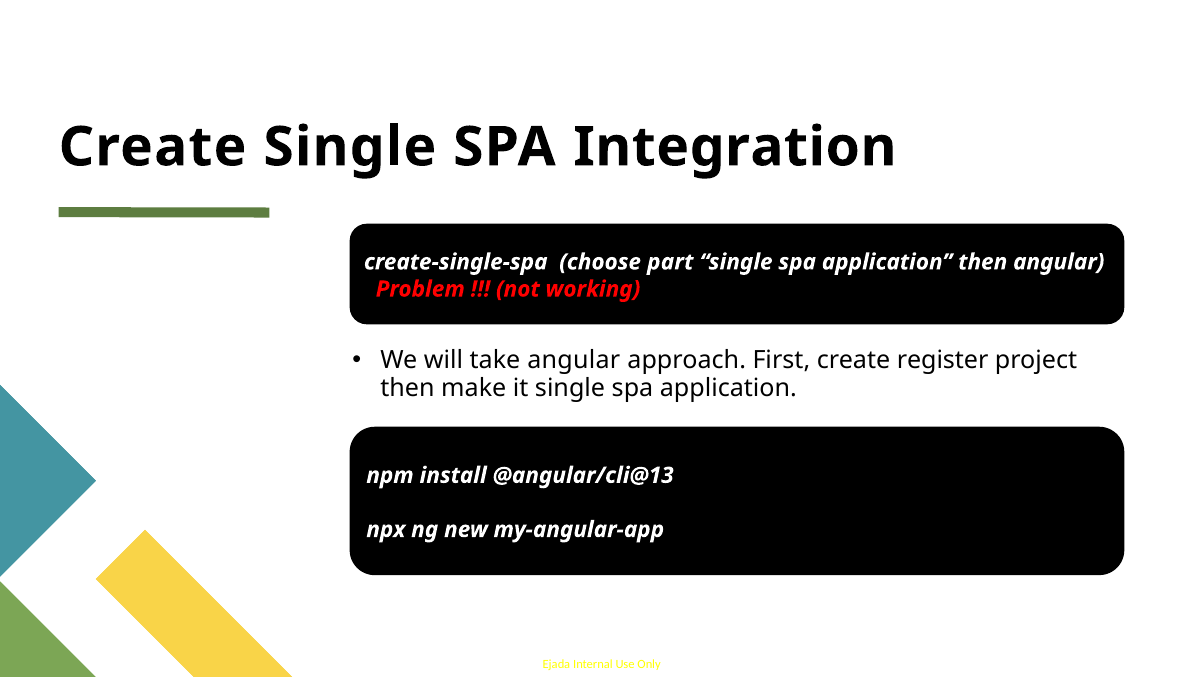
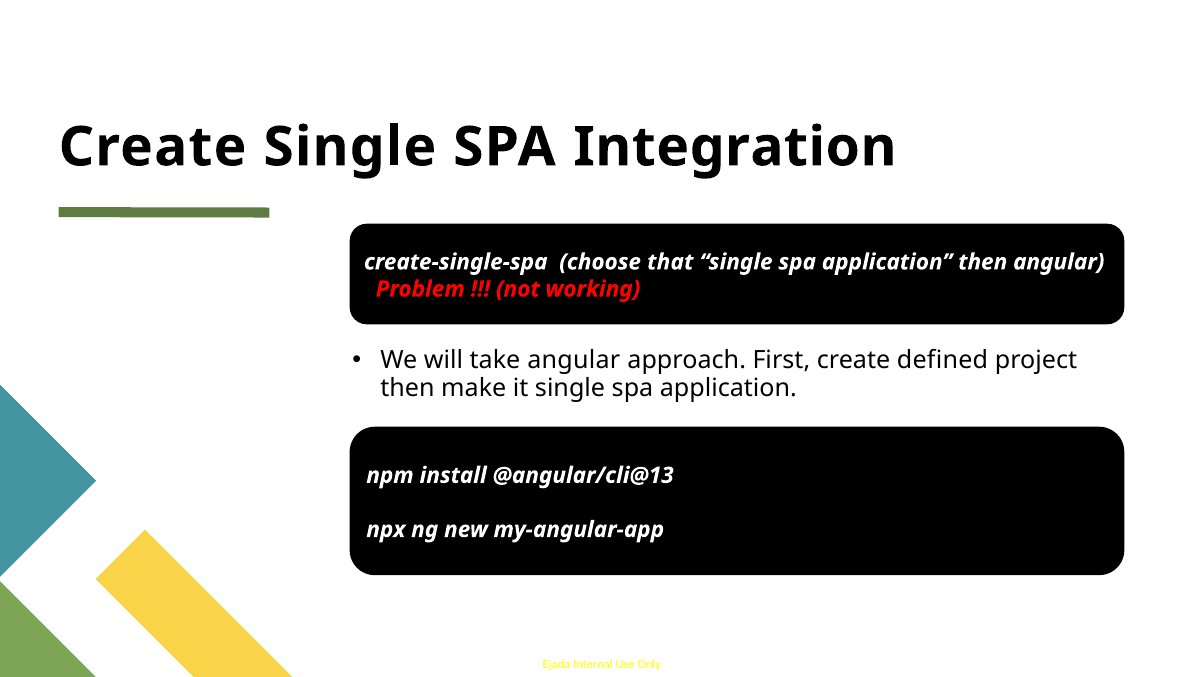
part: part -> that (670, 262)
register: register -> defined (942, 361)
